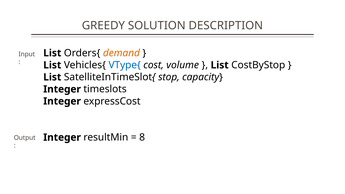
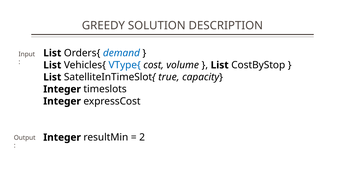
demand colour: orange -> blue (121, 53)
stop: stop -> true (169, 77)
8: 8 -> 2 (142, 137)
